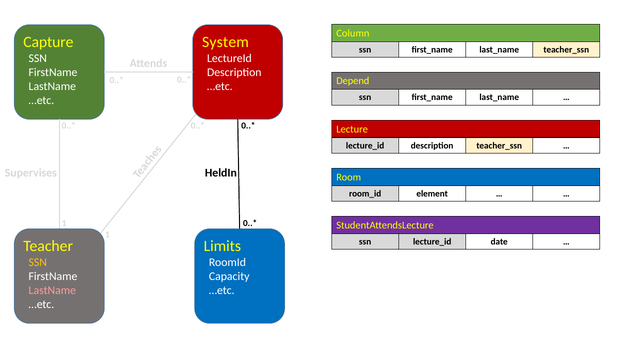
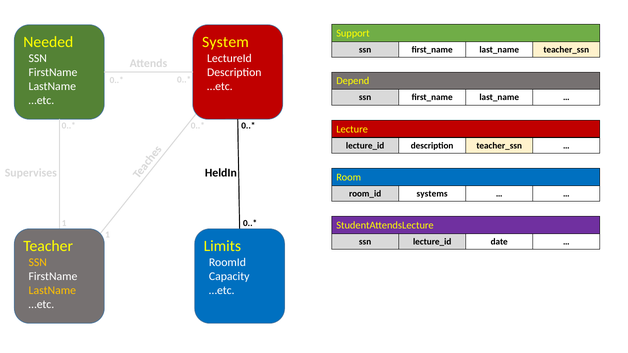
Column: Column -> Support (353, 33)
Capture: Capture -> Needed (48, 42)
element: element -> systems (432, 194)
LastName colour: pink -> yellow (52, 291)
